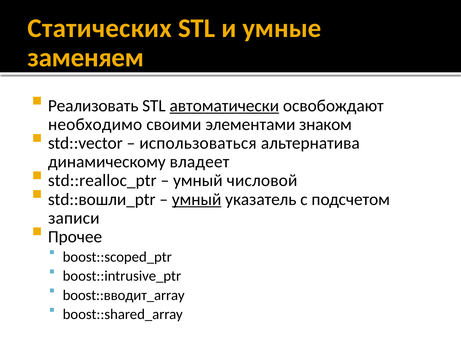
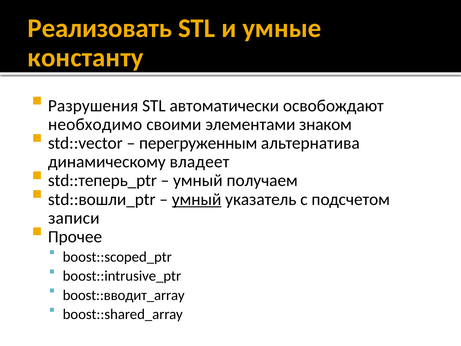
Статических: Статических -> Реализовать (100, 28)
заменяем: заменяем -> константу (86, 57)
Реализовать: Реализовать -> Разрушения (93, 106)
автоматически underline: present -> none (224, 106)
использоваться: использоваться -> перегруженным (198, 143)
std::realloc_ptr: std::realloc_ptr -> std::теперь_ptr (102, 180)
числовой: числовой -> получаем (262, 180)
